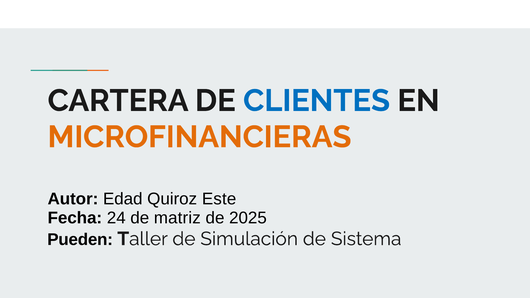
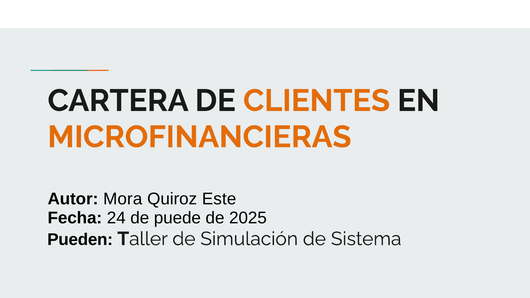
CLIENTES colour: blue -> orange (317, 101)
Edad: Edad -> Mora (123, 199)
matriz: matriz -> puede (177, 218)
